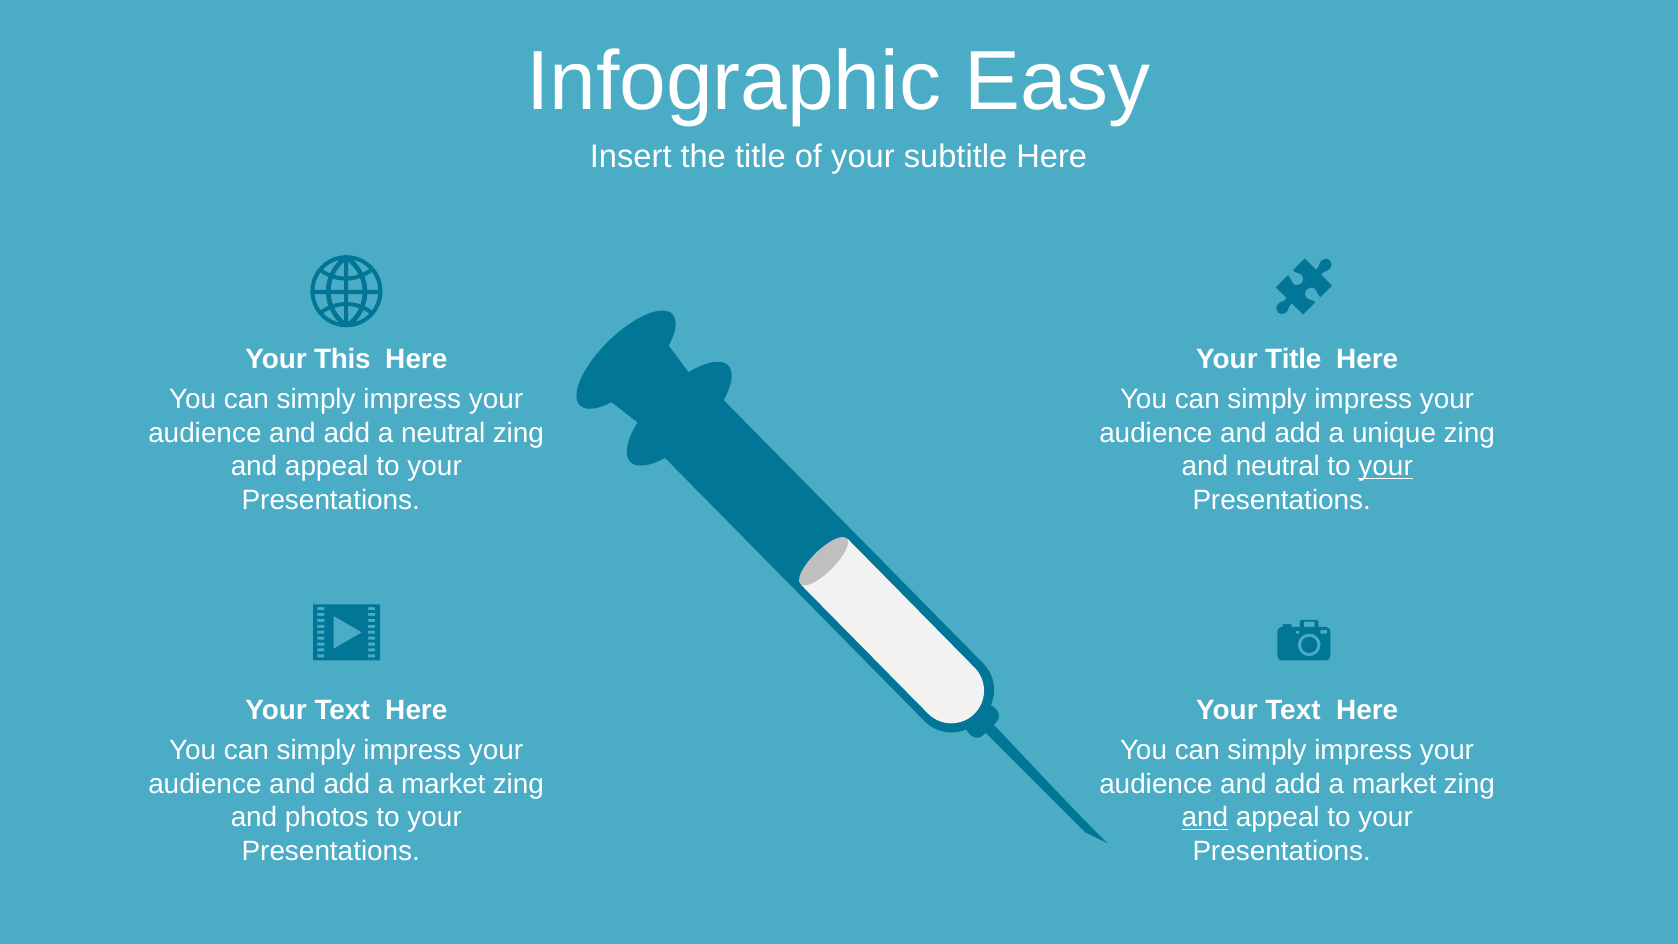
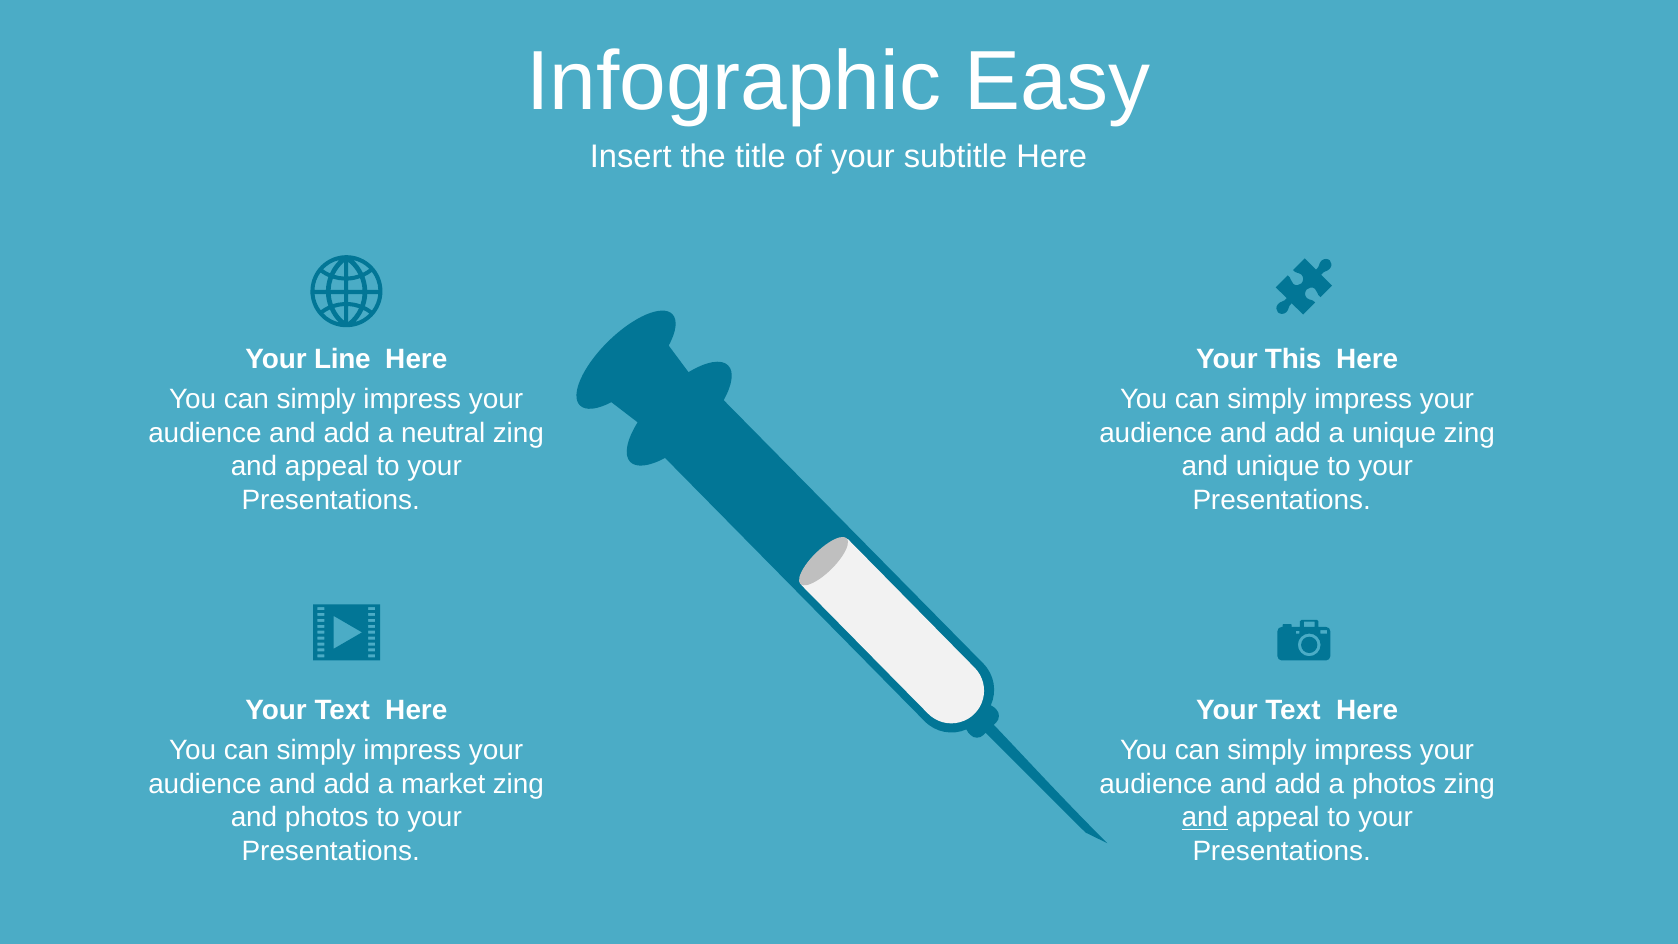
This: This -> Line (342, 359)
Your Title: Title -> This (1293, 359)
and neutral: neutral -> unique (1278, 466)
your underline: present -> none (1386, 466)
market: market -> photos (1394, 784)
